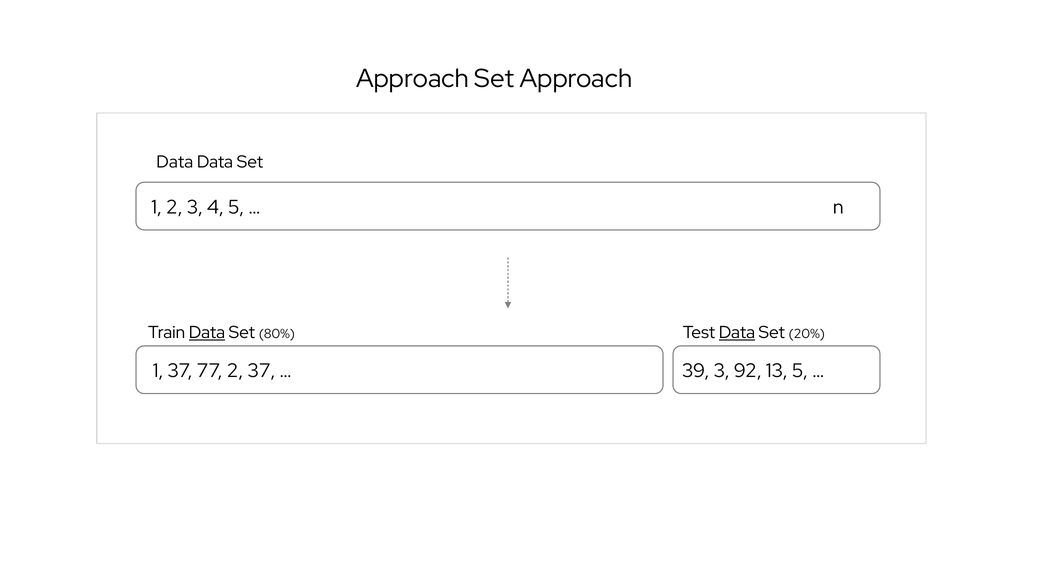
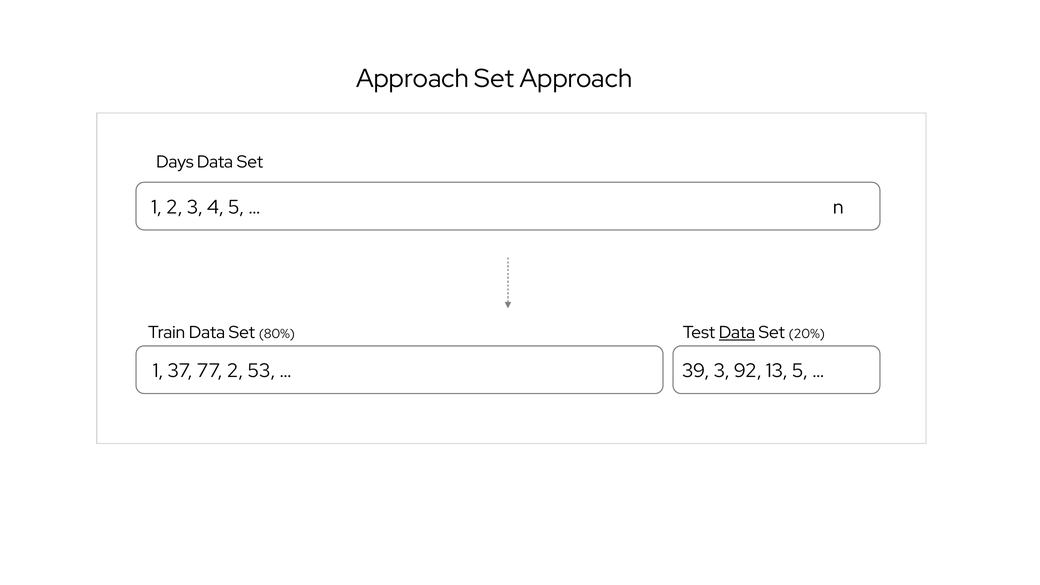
Data: Data -> Days (175, 162)
Data underline: present -> none (207, 333)
2 37: 37 -> 53 (261, 371)
